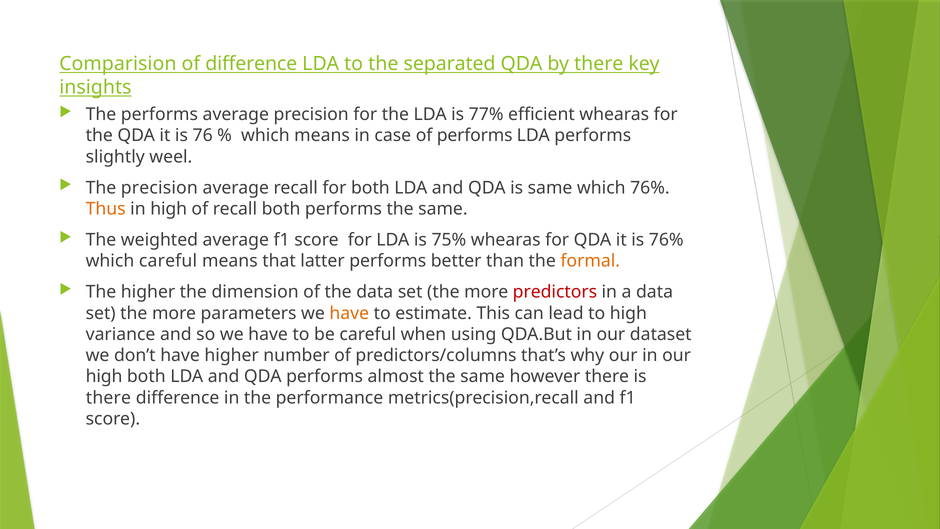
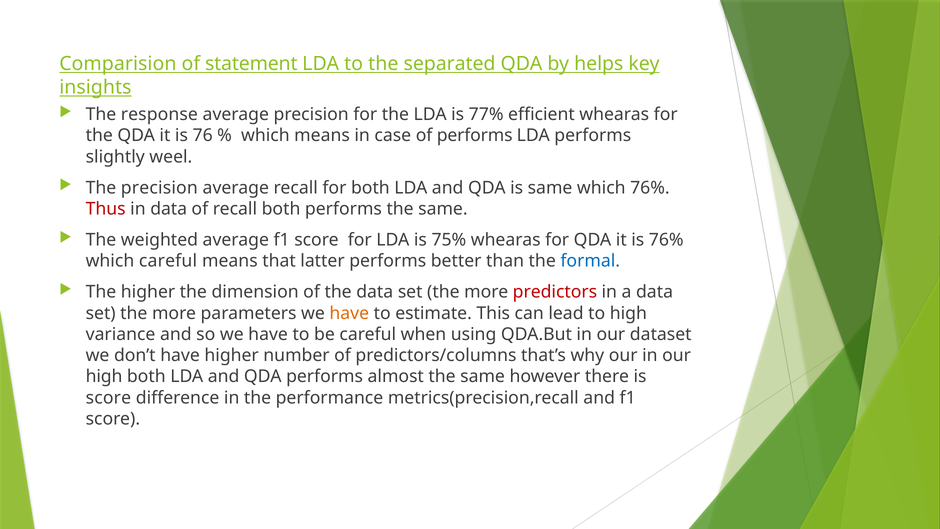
of difference: difference -> statement (251, 64)
by there: there -> helps (599, 64)
The performs: performs -> response (159, 114)
Thus colour: orange -> red (106, 209)
in high: high -> data (169, 209)
formal colour: orange -> blue (590, 261)
there: there -> score (108, 398)
